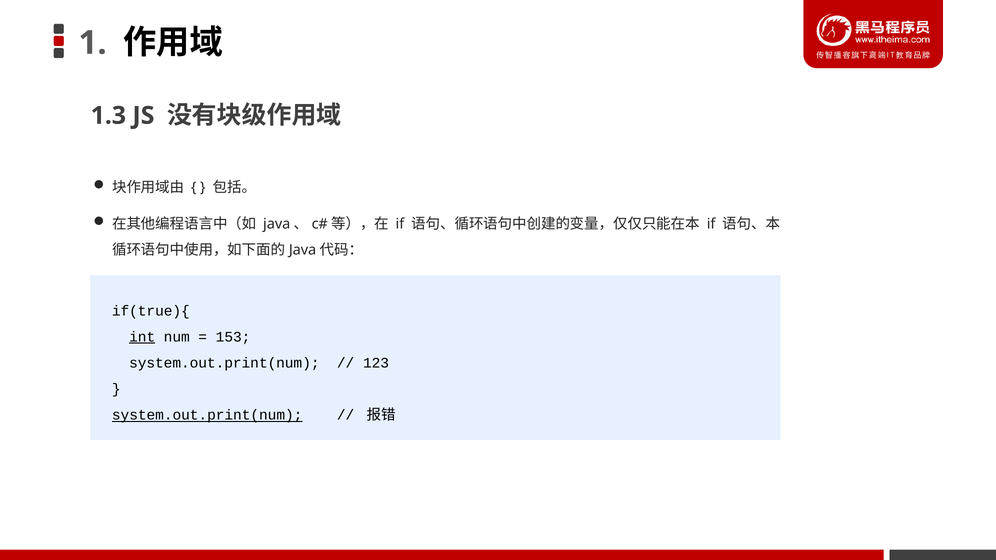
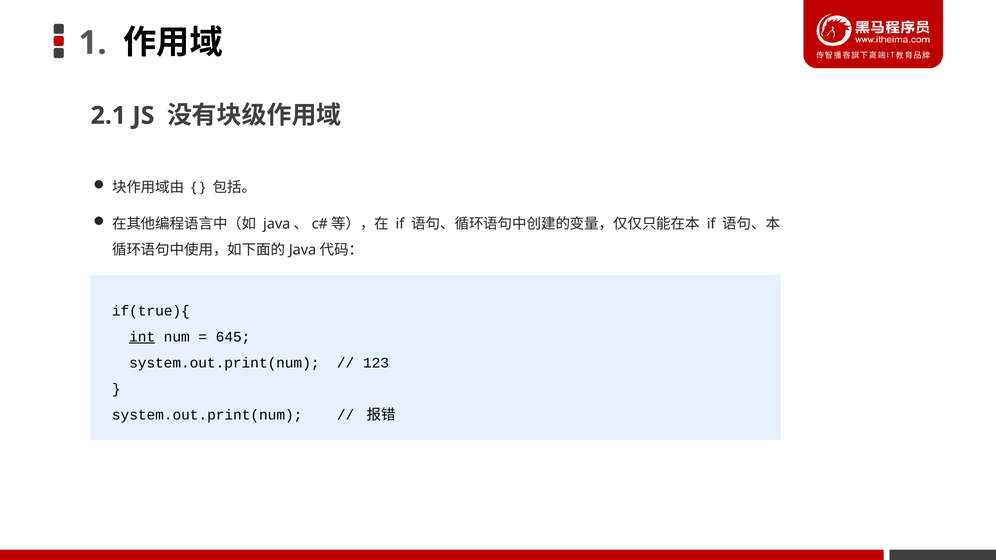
1.3: 1.3 -> 2.1 (108, 116)
153: 153 -> 645 (233, 337)
system.out.print(num underline: present -> none (207, 415)
